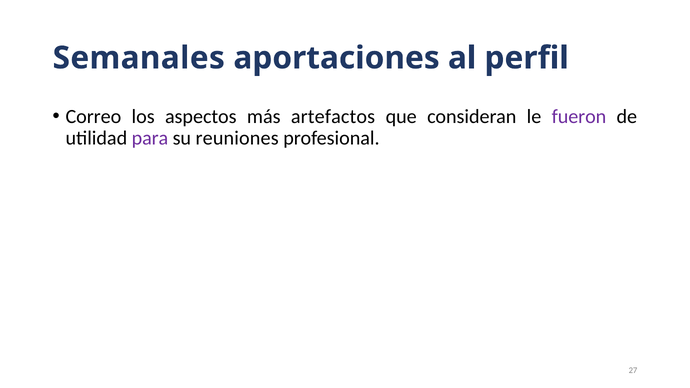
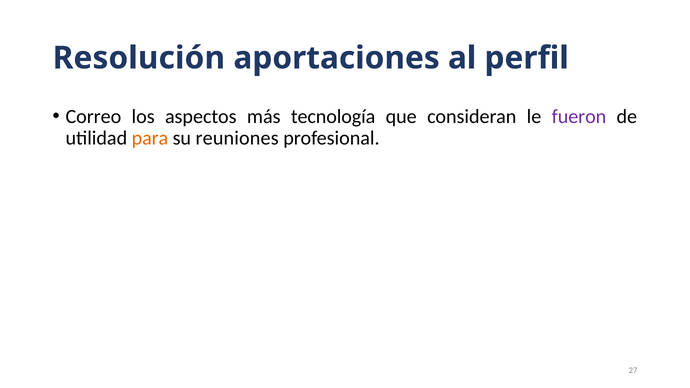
Semanales: Semanales -> Resolución (139, 58)
artefactos: artefactos -> tecnología (333, 117)
para colour: purple -> orange (150, 138)
